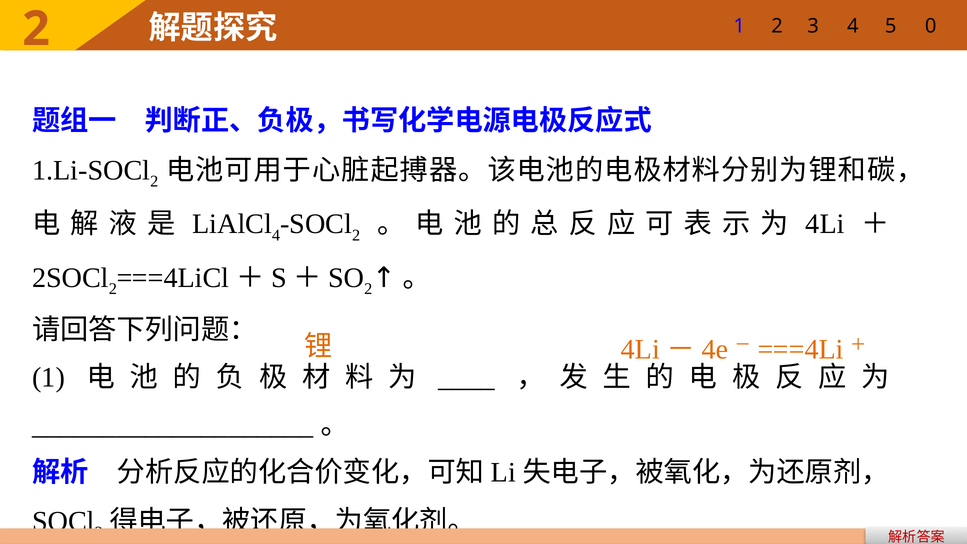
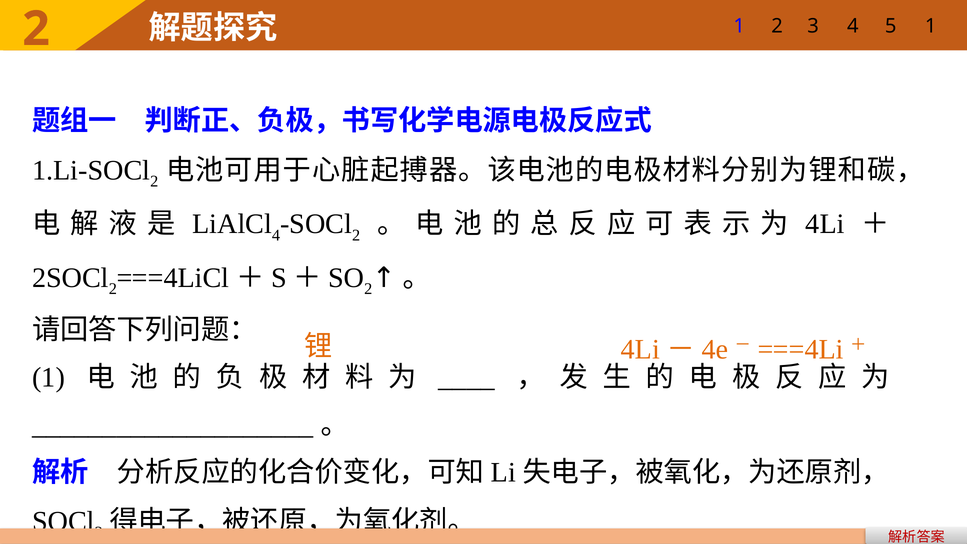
5 0: 0 -> 1 (931, 26)
